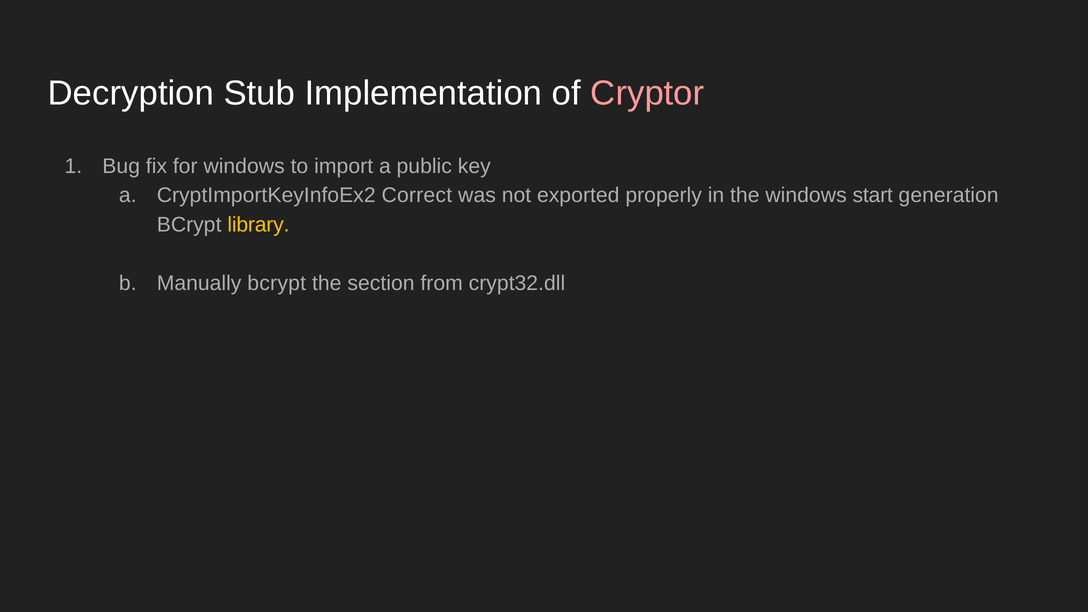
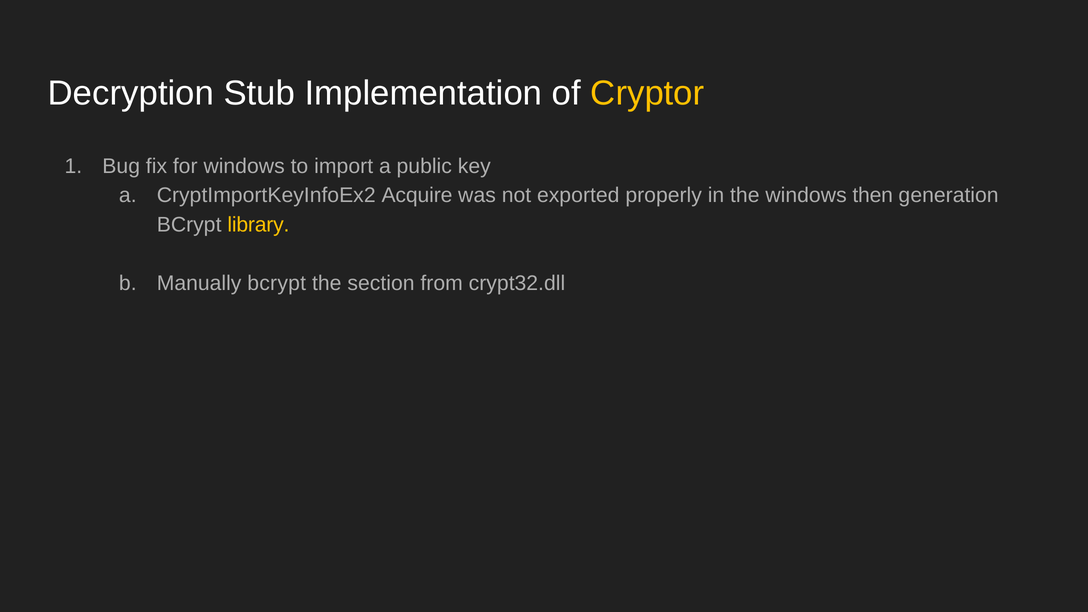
Cryptor colour: pink -> yellow (647, 93)
Correct: Correct -> Acquire (417, 195)
start: start -> then (873, 195)
